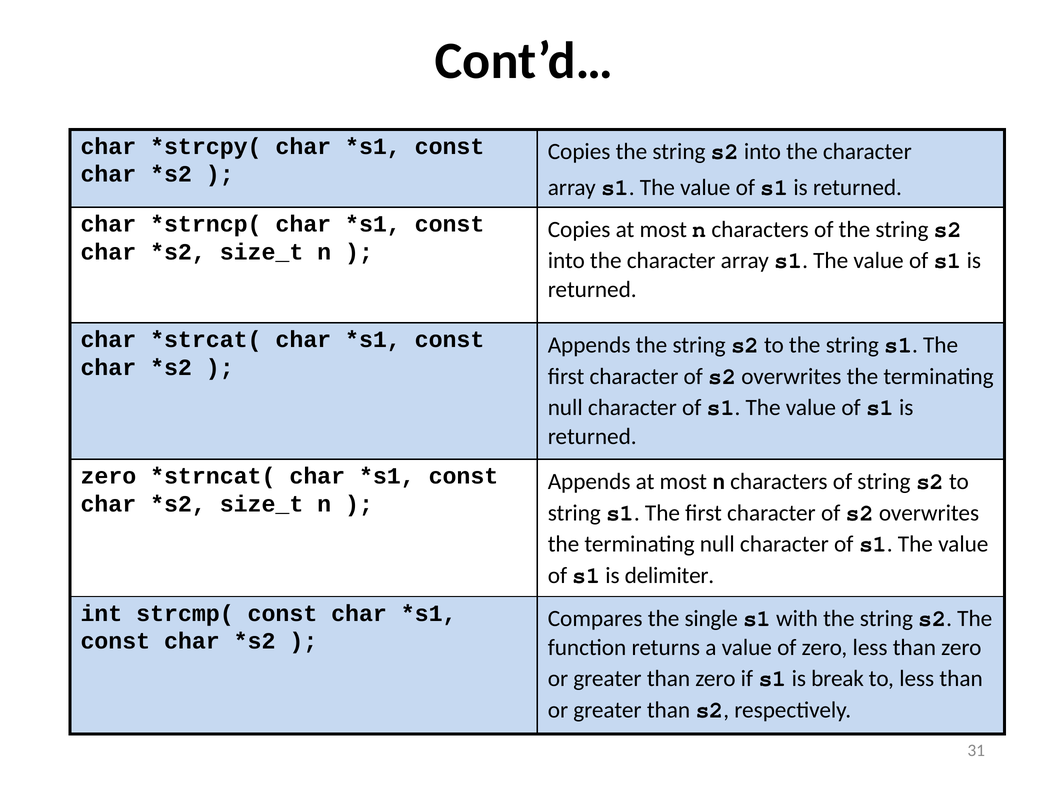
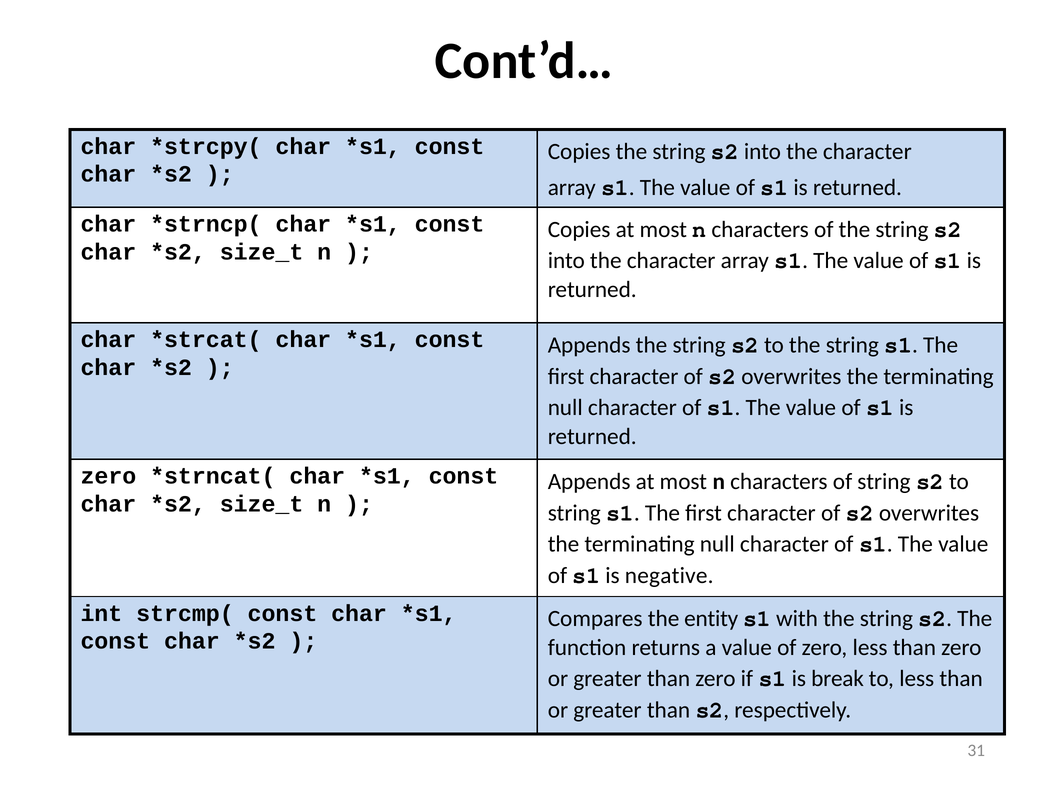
delimiter: delimiter -> negative (669, 576)
single: single -> entity (711, 619)
